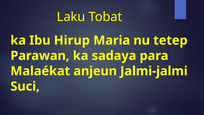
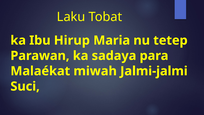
anjeun: anjeun -> miwah (95, 71)
